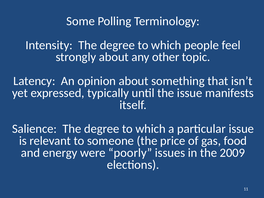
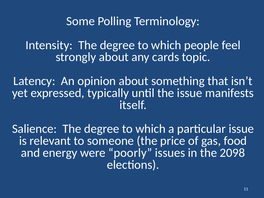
other: other -> cards (166, 57)
2009: 2009 -> 2098 (232, 153)
